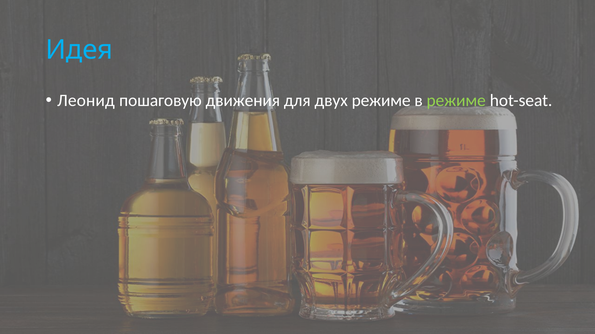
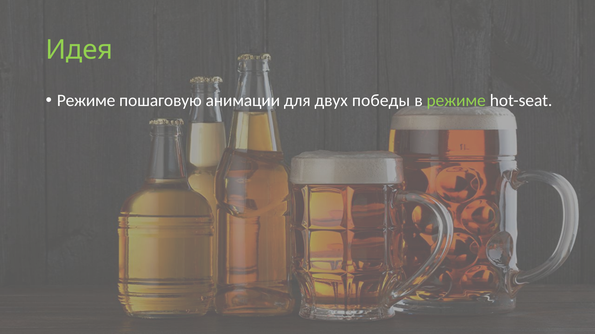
Идея colour: light blue -> light green (79, 50)
Леонид: Леонид -> Режиме (86, 101)
движения: движения -> анимации (243, 101)
двух режиме: режиме -> победы (381, 101)
